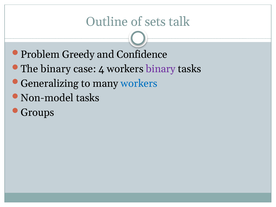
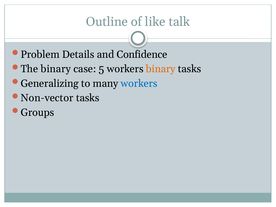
sets: sets -> like (155, 22)
Greedy: Greedy -> Details (78, 54)
4: 4 -> 5 (101, 69)
binary colour: purple -> orange (161, 69)
Non-model: Non-model -> Non-vector (47, 98)
